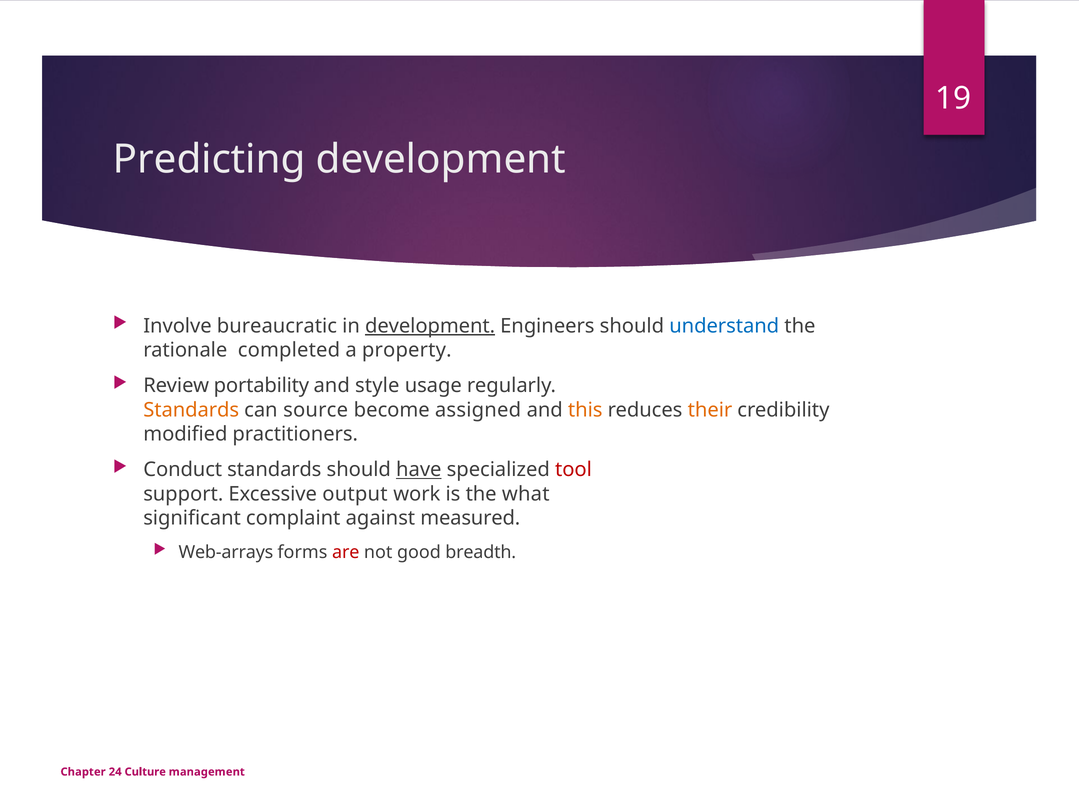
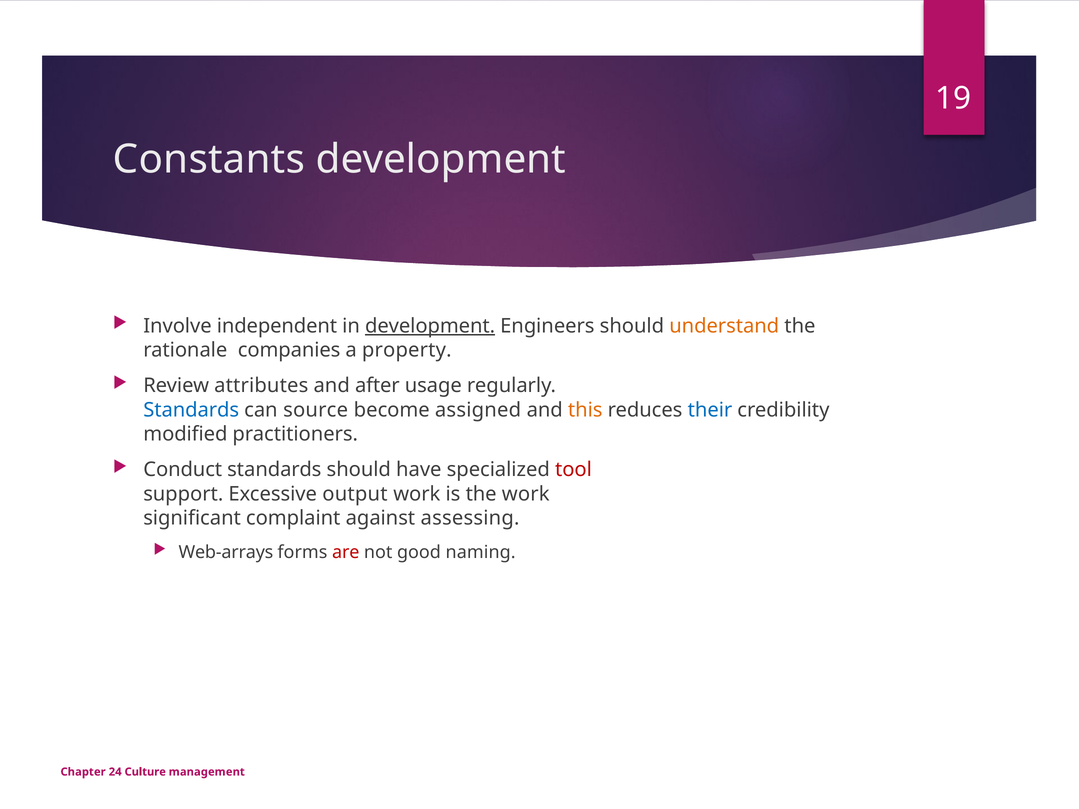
Predicting: Predicting -> Constants (209, 159)
bureaucratic: bureaucratic -> independent (277, 326)
understand colour: blue -> orange (724, 326)
completed: completed -> companies (289, 350)
portability: portability -> attributes (261, 386)
style: style -> after (377, 386)
Standards colour: orange -> blue (191, 410)
their colour: orange -> blue (710, 410)
have underline: present -> none (419, 470)
the what: what -> work (526, 494)
measured: measured -> assessing (470, 518)
breadth: breadth -> naming (481, 552)
